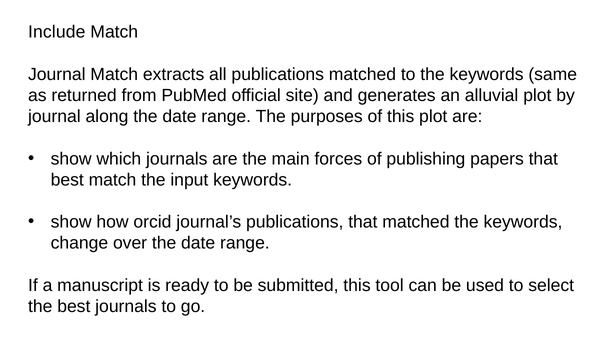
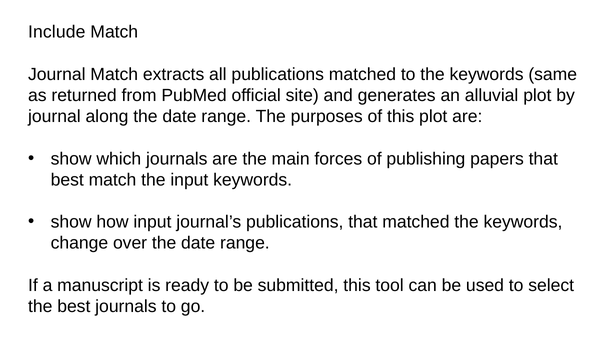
how orcid: orcid -> input (152, 222)
